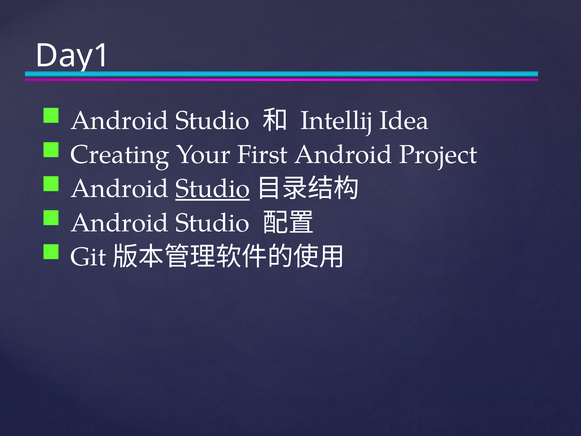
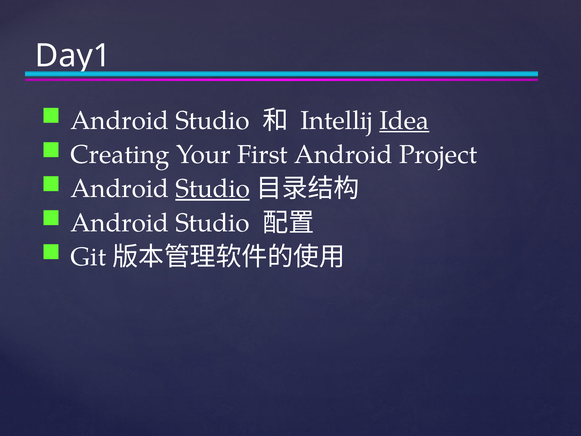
Idea underline: none -> present (404, 120)
